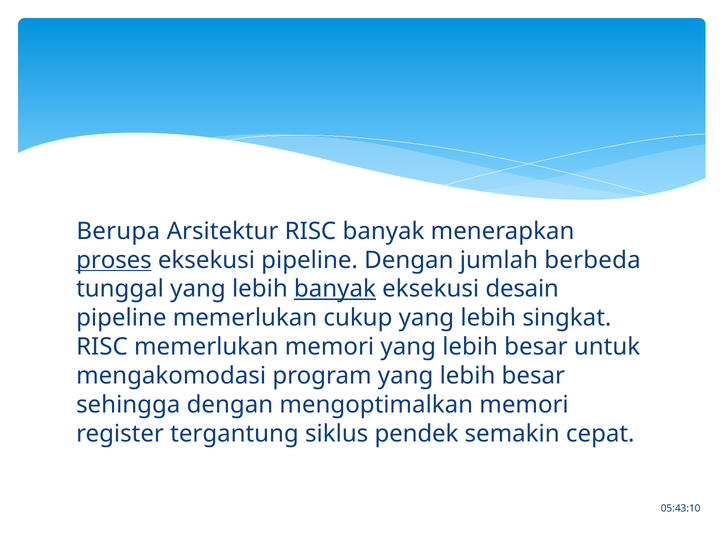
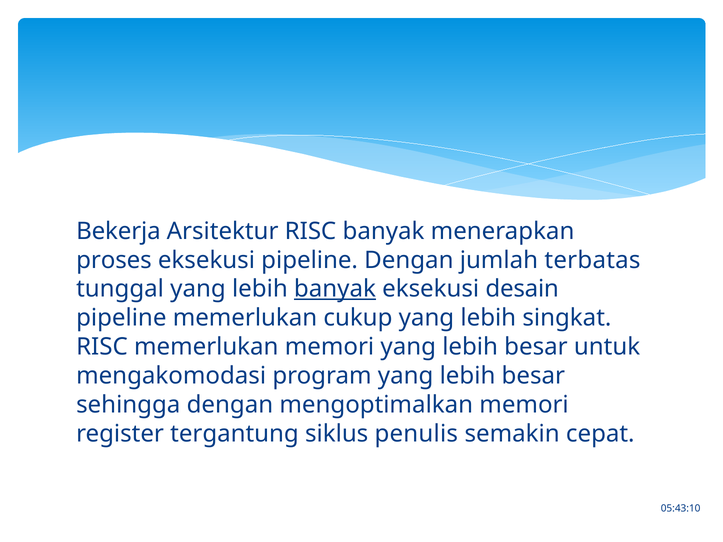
Berupa: Berupa -> Bekerja (118, 231)
proses underline: present -> none (114, 260)
berbeda: berbeda -> terbatas (593, 260)
pendek: pendek -> penulis (416, 434)
